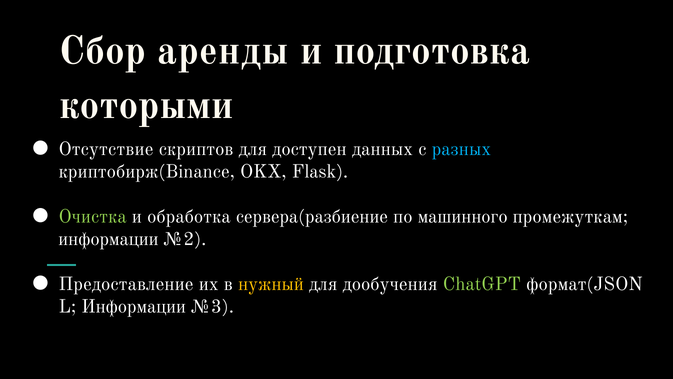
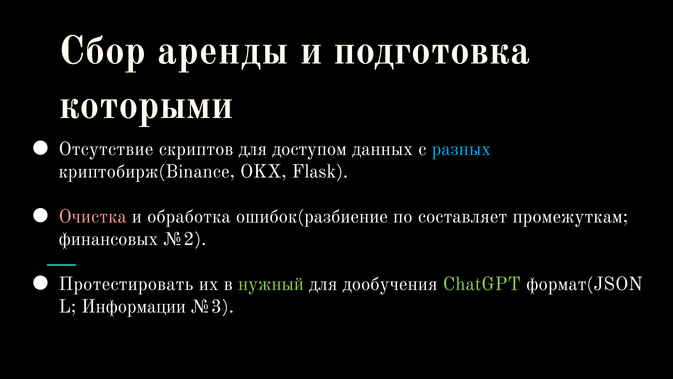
доступен: доступен -> доступом (310, 149)
Очистка colour: light green -> pink (93, 216)
сервера(разбиение: сервера(разбиение -> ошибок(разбиение (312, 216)
машинного: машинного -> составляет (463, 216)
информации: информации -> финансовых (108, 239)
Предоставление: Предоставление -> Протестировать (126, 284)
нужный colour: yellow -> light green (271, 284)
